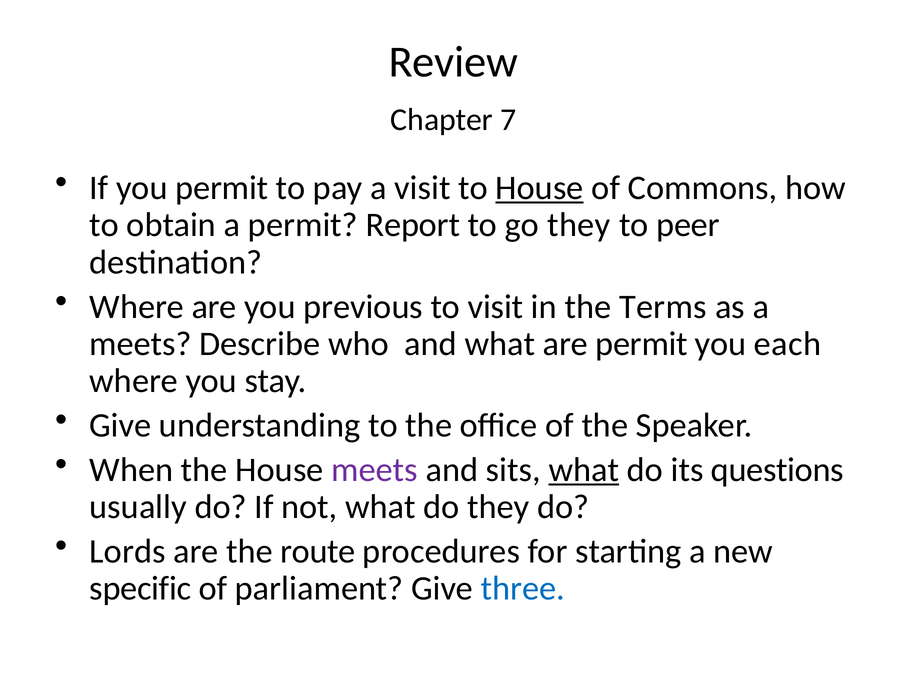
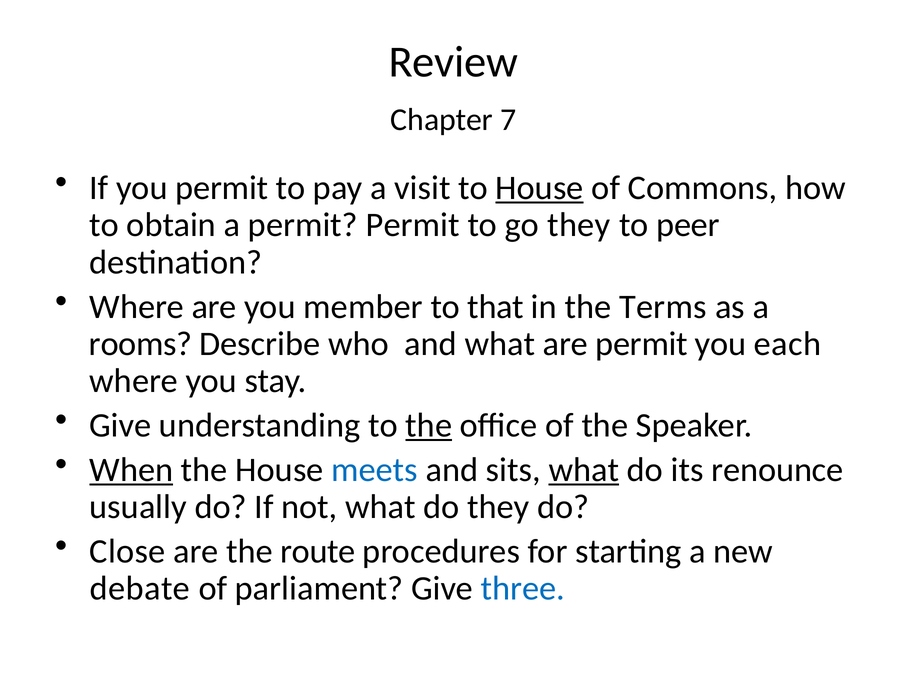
permit Report: Report -> Permit (413, 225)
previous: previous -> member (363, 307)
to visit: visit -> that (496, 307)
meets: meets -> rooms (141, 344)
the underline: none -> present (429, 426)
When underline: none -> present (131, 470)
meets colour: purple -> blue (375, 470)
questions: questions -> renounce (777, 470)
Lords: Lords -> Close (127, 552)
specific: specific -> debate (140, 589)
